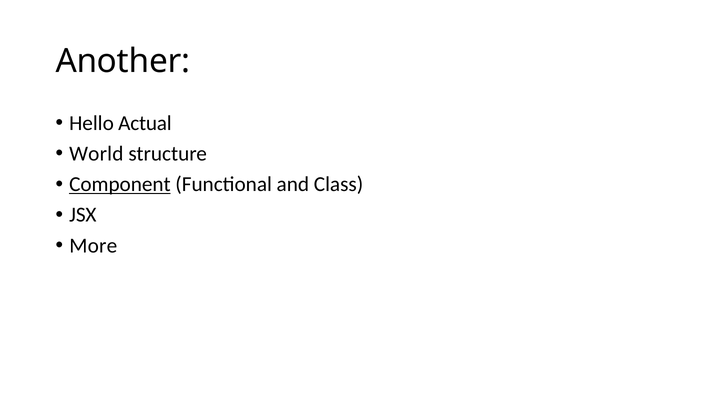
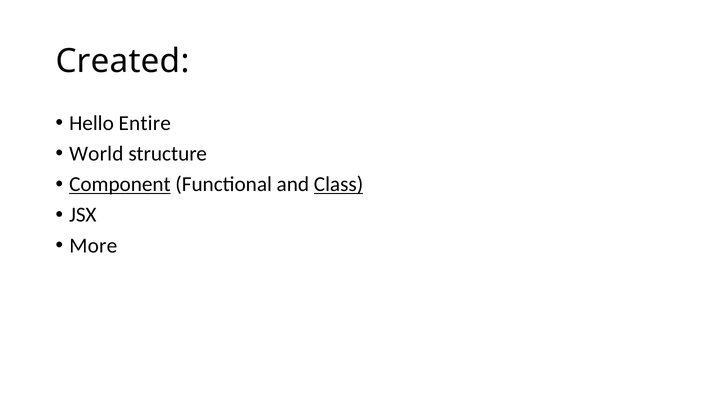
Another: Another -> Created (123, 61)
Actual: Actual -> Entire (145, 123)
Class underline: none -> present (339, 184)
